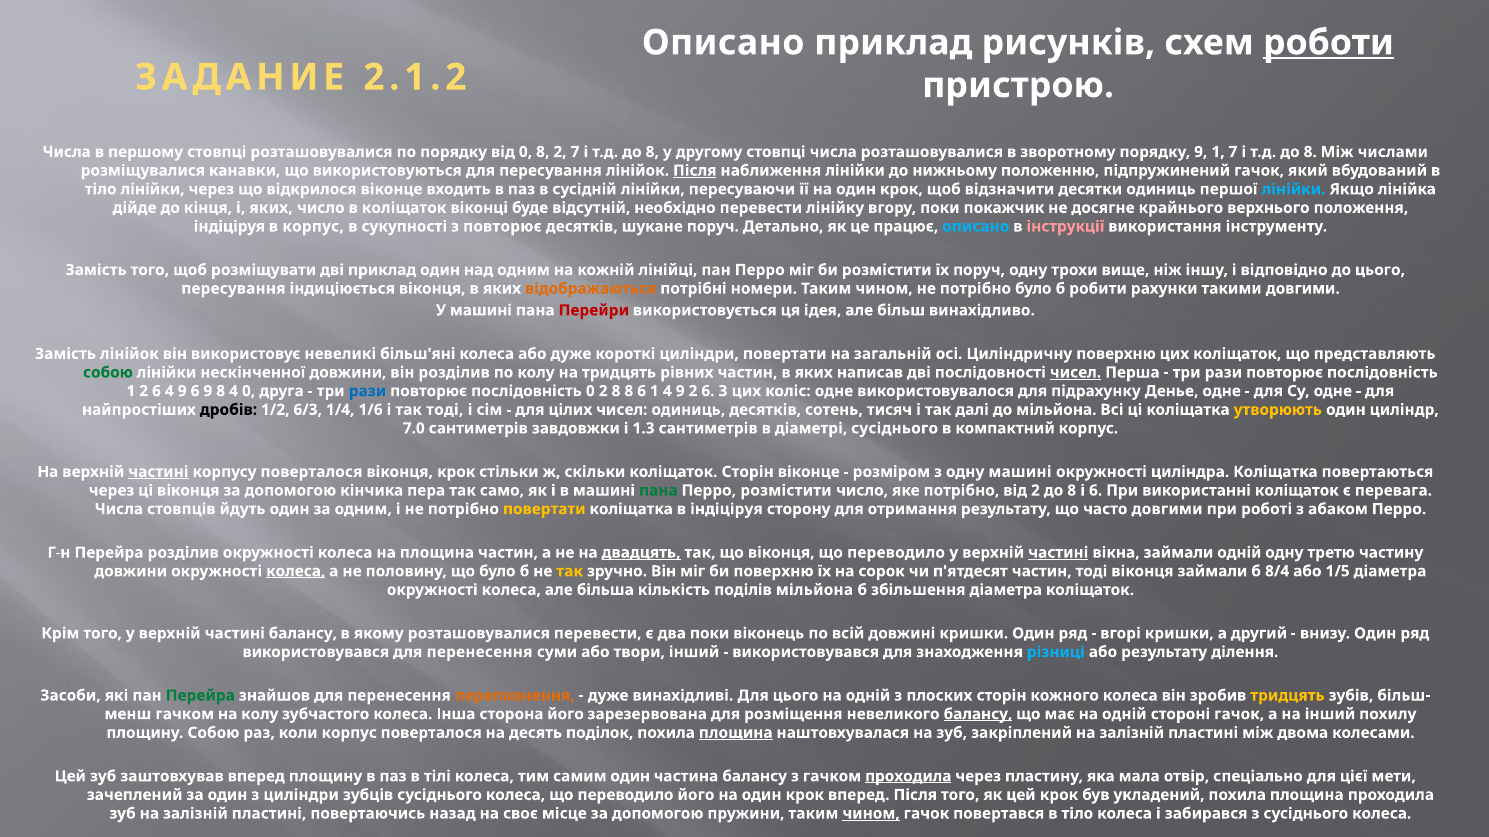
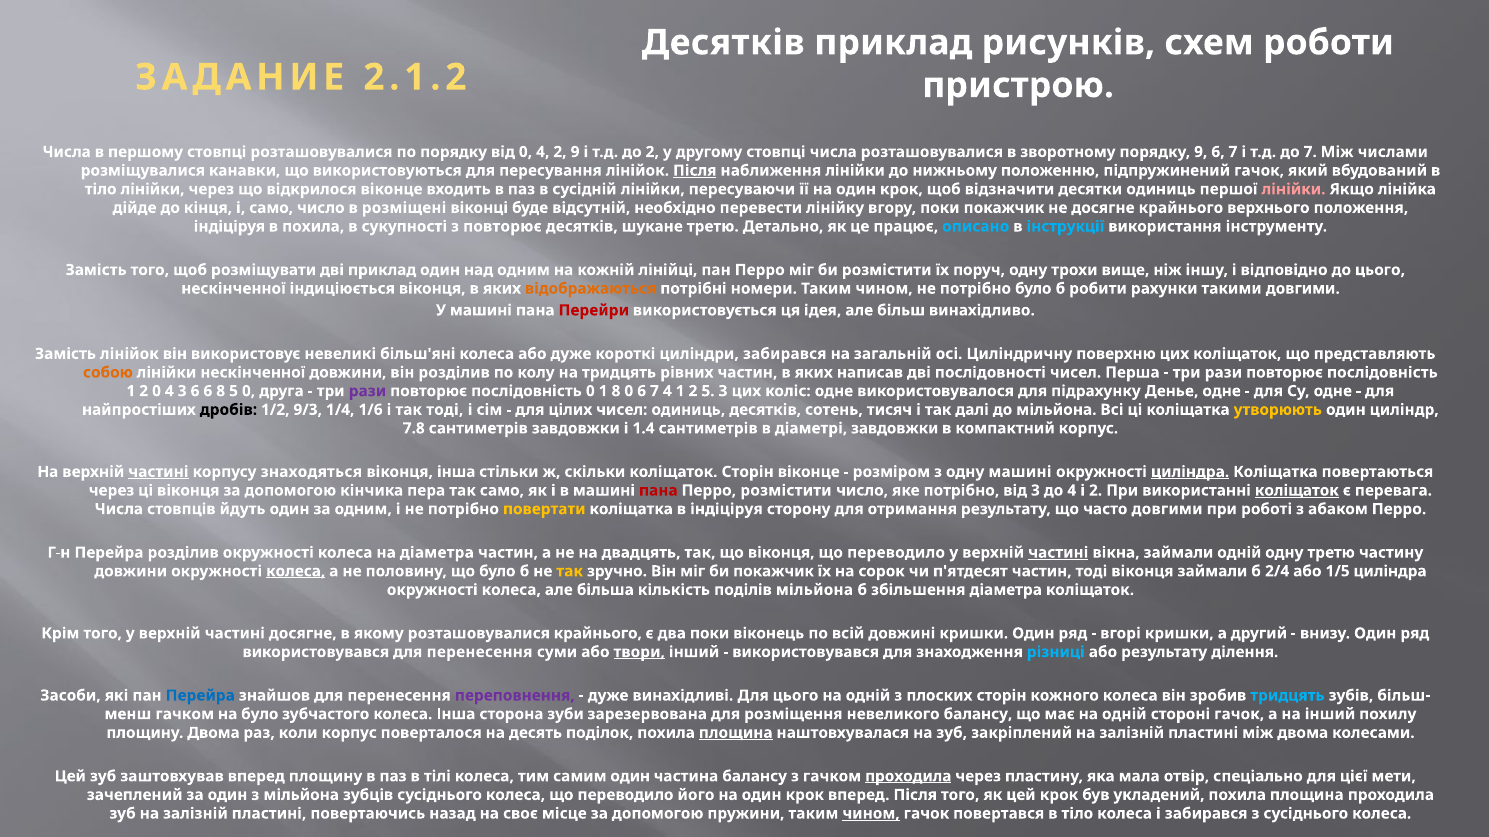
Описано: Описано -> Десятків (723, 43)
роботи underline: present -> none (1328, 43)
від 0 8: 8 -> 4 (543, 152)
2 7: 7 -> 9 (575, 152)
8: 8 -> 2 (652, 152)
9 1: 1 -> 6 (1218, 152)
8: 8 -> 7 (1310, 152)
лінійки colour: light blue -> pink (1294, 189)
і яких: яких -> само (271, 208)
в коліщаток: коліщаток -> розміщені (404, 208)
в корпус: корпус -> похила (313, 227)
шукане поруч: поруч -> третю (713, 227)
інструкції colour: pink -> light blue (1065, 227)
пересування: пересування -> нескінченної (233, 289)
циліндри повертати: повертати -> забирався (785, 354)
собою colour: green -> orange (108, 373)
чисел underline: present -> none (1076, 373)
1 2 6: 6 -> 0 (157, 391)
9: 9 -> 3 (182, 391)
6 9: 9 -> 6 (208, 391)
8 4: 4 -> 5 (234, 391)
рази colour: blue -> purple (367, 391)
0 2: 2 -> 1 (603, 391)
8 8: 8 -> 0 (629, 391)
1: 1 -> 7 (655, 391)
9: 9 -> 1 (680, 391)
6: 6 -> 5 (708, 391)
6/3: 6/3 -> 9/3 (308, 410)
7.0: 7.0 -> 7.8 (414, 429)
1.3: 1.3 -> 1.4 (644, 429)
діаметрі сусіднього: сусіднього -> завдовжки (895, 429)
корпусу поверталося: поверталося -> знаходяться (311, 472)
віконця крок: крок -> інша (456, 472)
циліндра underline: none -> present (1190, 472)
пана colour: green -> red (658, 491)
від 2: 2 -> 3 (1035, 491)
8: 8 -> 4 (1072, 491)
і 6: 6 -> 2 (1096, 491)
коліщаток underline: none -> present (1297, 491)
на площина: площина -> діаметра (437, 553)
двадцять underline: present -> none (641, 553)
би поверхню: поверхню -> покажчик (774, 572)
8/4: 8/4 -> 2/4 (1277, 572)
1/5 діаметра: діаметра -> циліндра (1390, 572)
частині балансу: балансу -> досягне (303, 634)
розташовувалися перевести: перевести -> крайнього (598, 634)
твори underline: none -> present (639, 652)
Перейра colour: green -> blue (200, 696)
переповнення colour: orange -> purple (515, 696)
тридцять colour: yellow -> light blue (1287, 696)
на колу: колу -> було (260, 715)
сторона його: його -> зуби (566, 715)
балансу underline: present -> none (978, 715)
площину Собою: Собою -> Двома (213, 733)
з циліндри: циліндри -> мільйона (301, 795)
